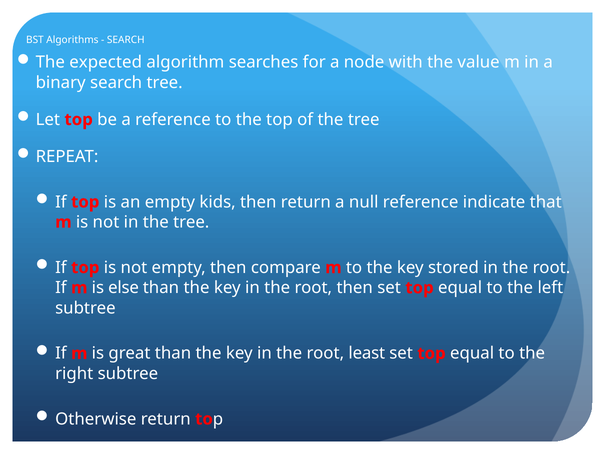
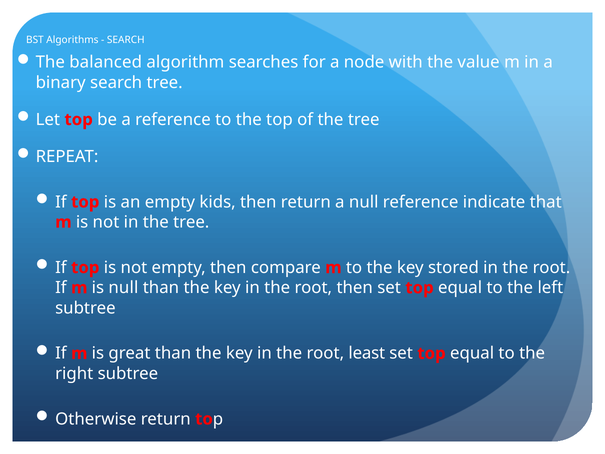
expected: expected -> balanced (106, 62)
is else: else -> null (123, 288)
